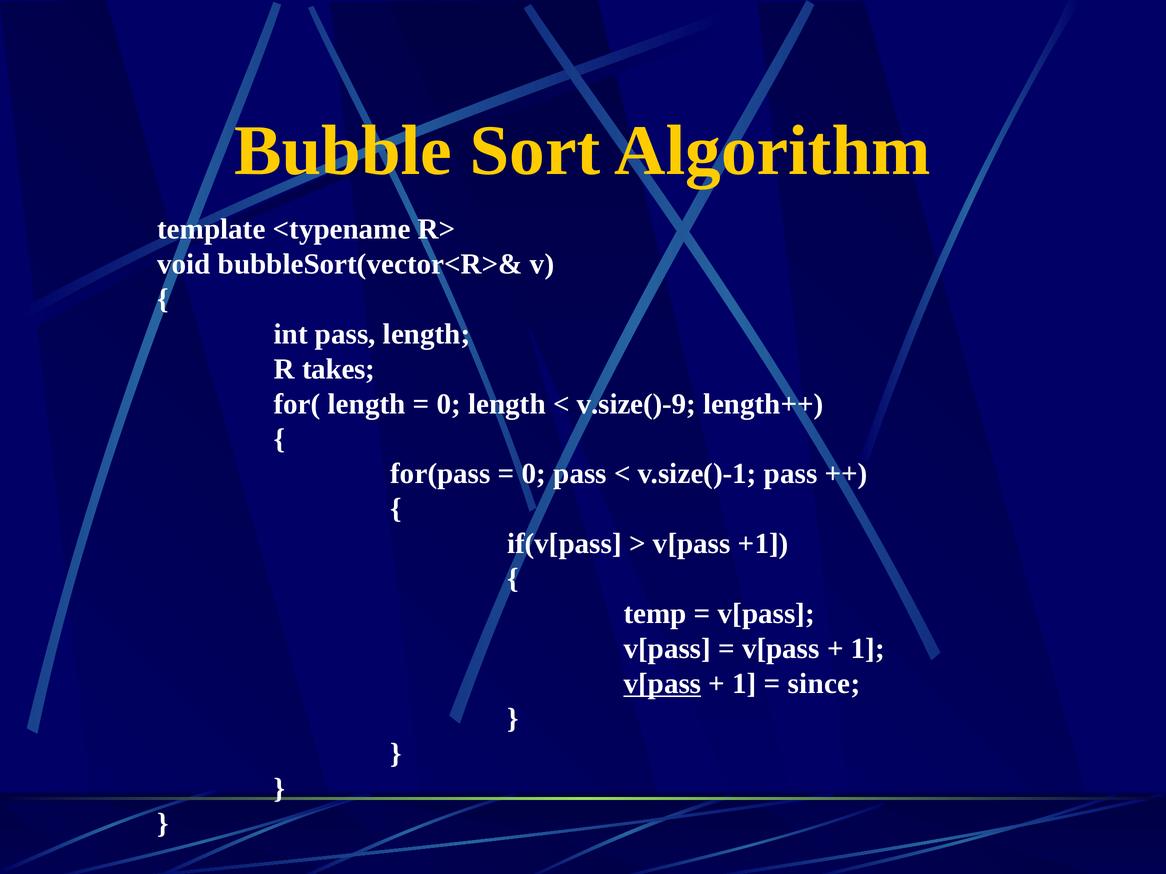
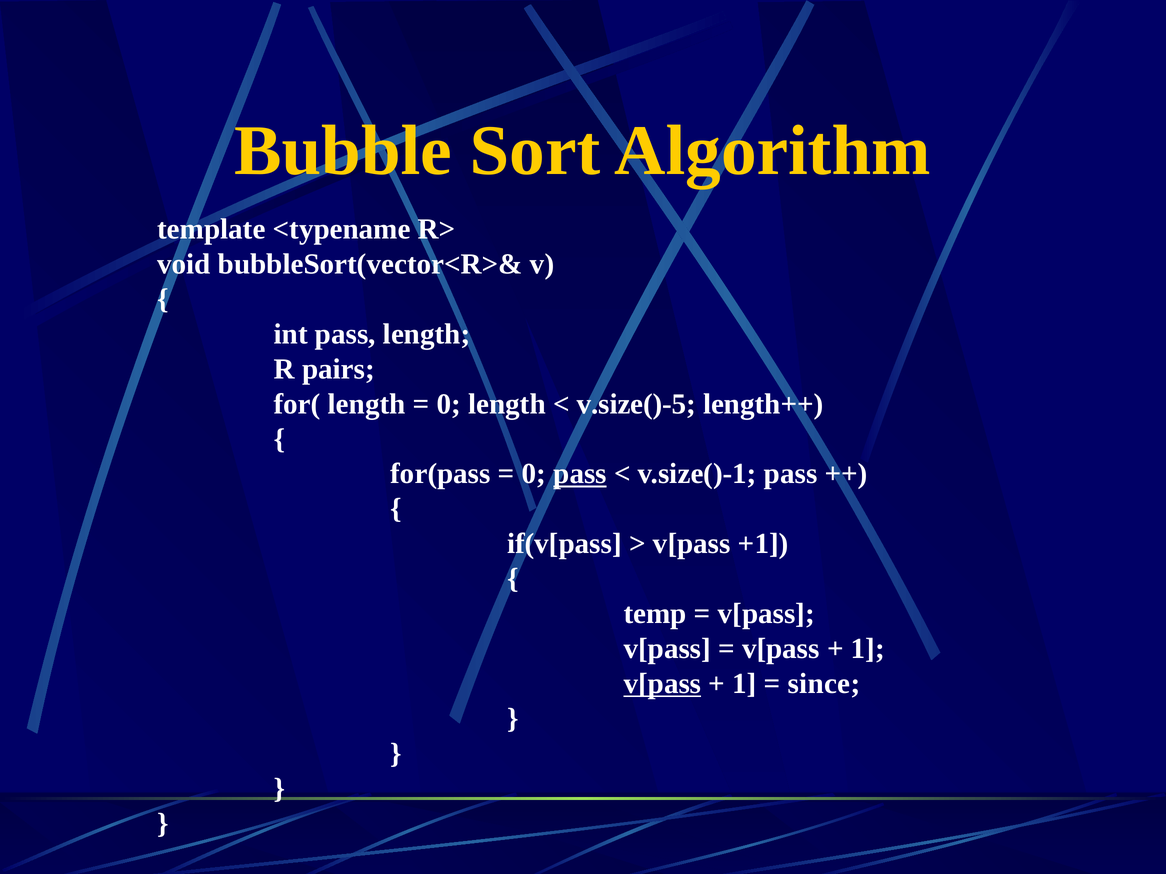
takes: takes -> pairs (338, 369)
v.size()-9: v.size()-9 -> v.size()-5 (636, 404)
pass underline: none -> present (580, 474)
